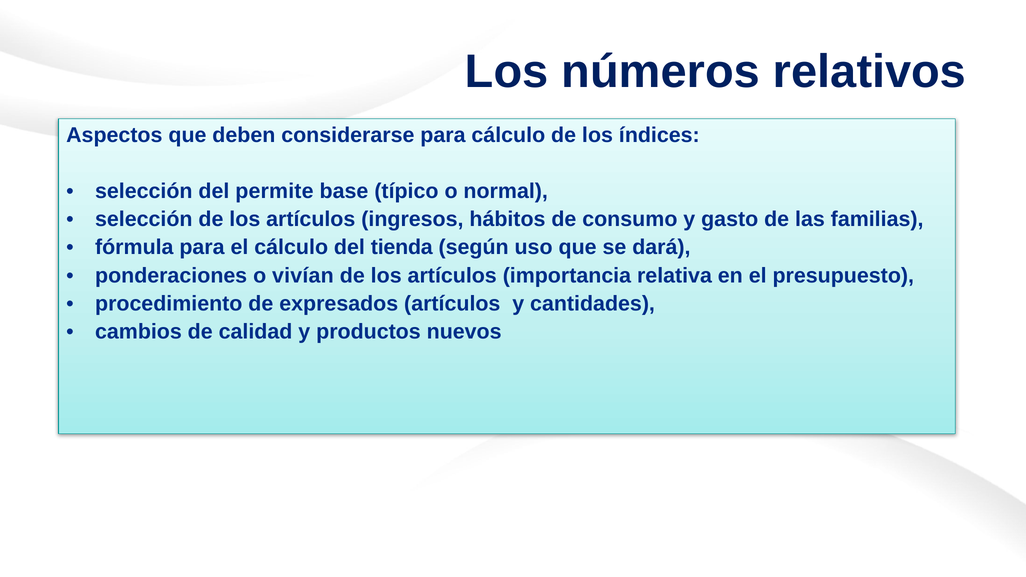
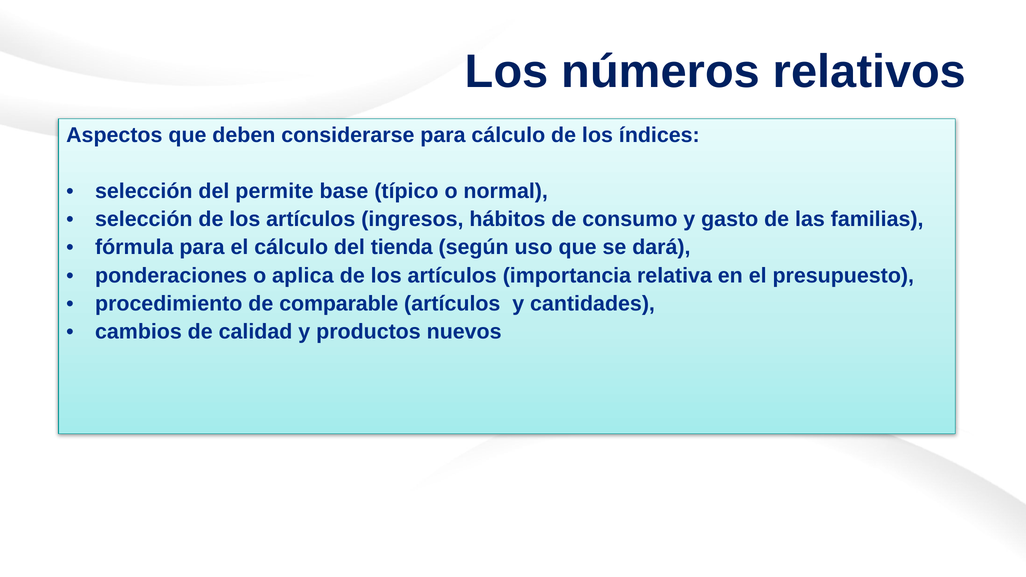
vivían: vivían -> aplica (303, 276)
expresados: expresados -> comparable (339, 304)
